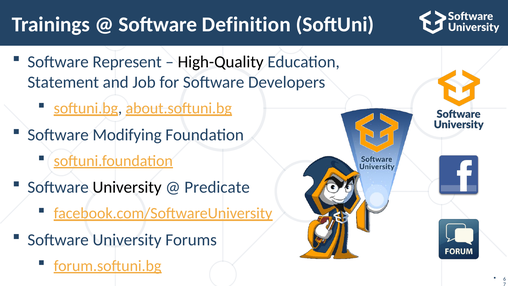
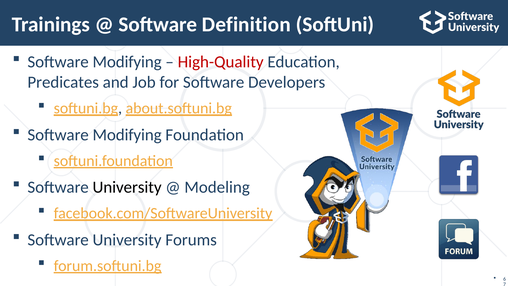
Represent: Represent -> Modifying (127, 62)
High-Quality colour: black -> red (221, 62)
Statement: Statement -> Predicates (63, 82)
Predicate: Predicate -> Modeling (217, 187)
